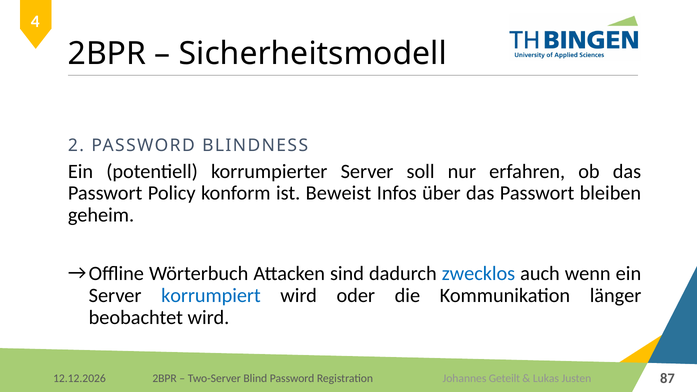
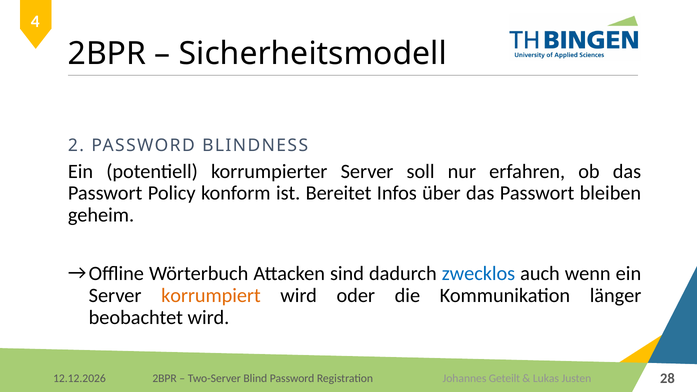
Beweist: Beweist -> Bereitet (339, 193)
korrumpiert colour: blue -> orange (211, 295)
87: 87 -> 28 (667, 378)
